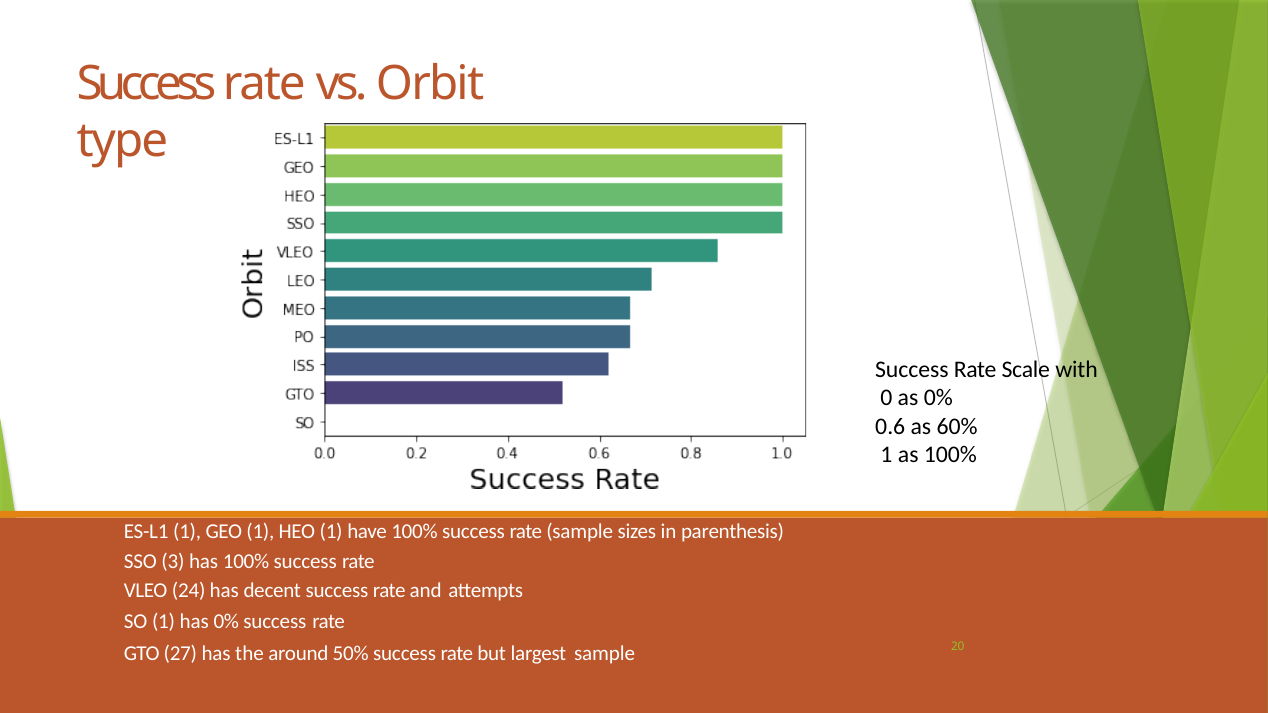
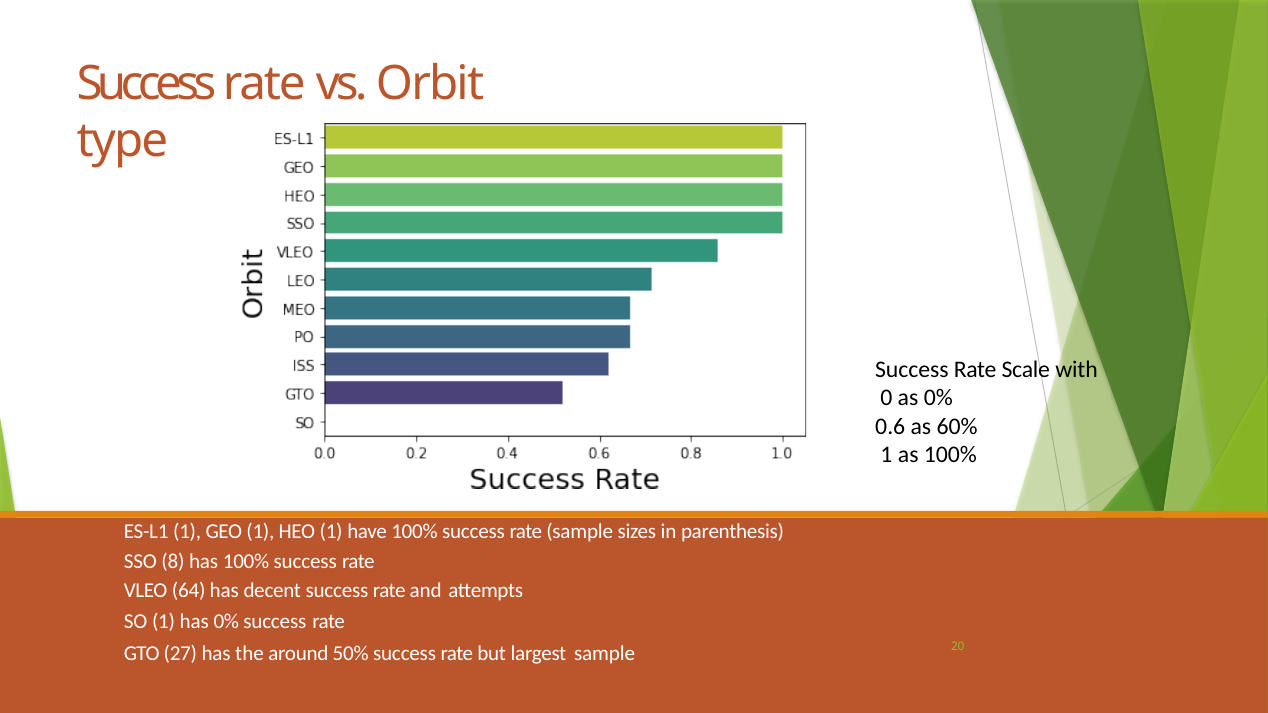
3: 3 -> 8 (173, 562)
24: 24 -> 64 (189, 591)
